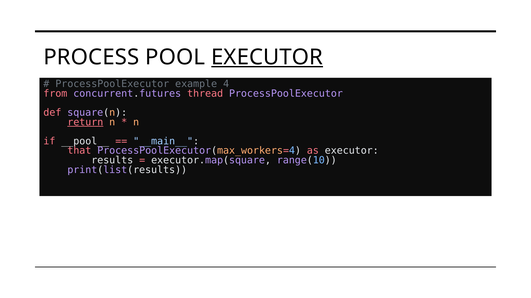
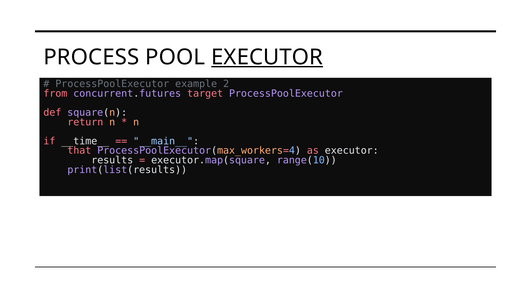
4: 4 -> 2 (226, 84)
thread: thread -> target (205, 94)
return underline: present -> none (85, 122)
__pool__: __pool__ -> __time__ (85, 142)
